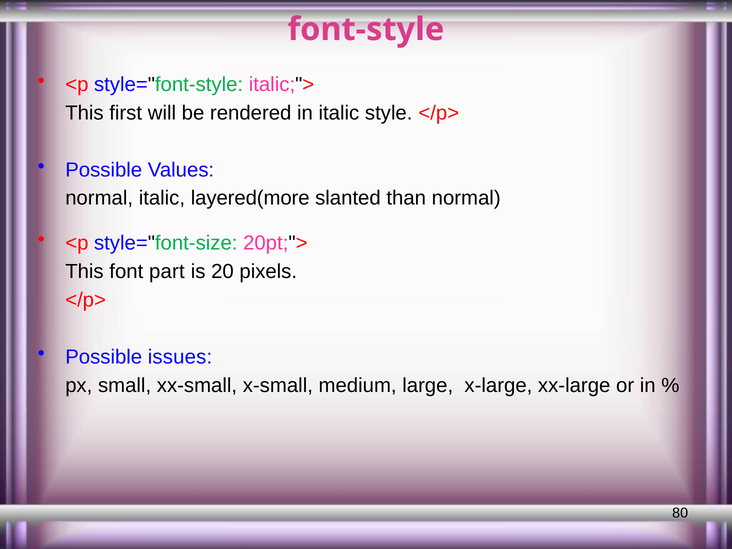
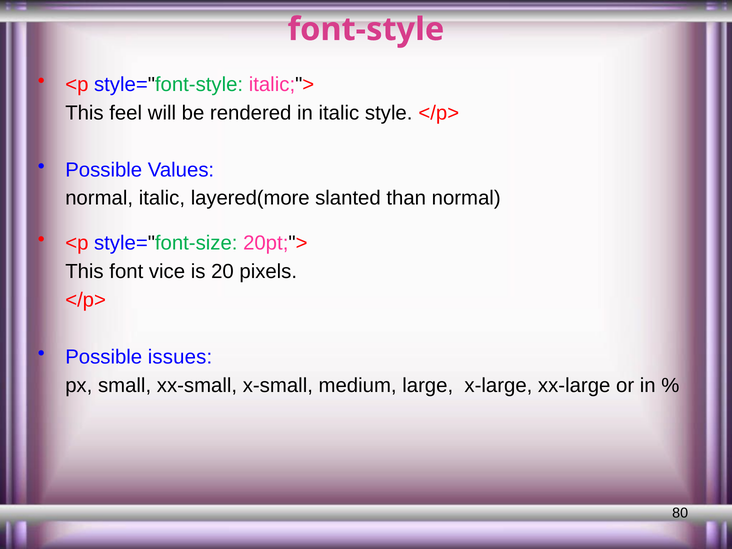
first: first -> feel (126, 113)
part: part -> vice (167, 271)
